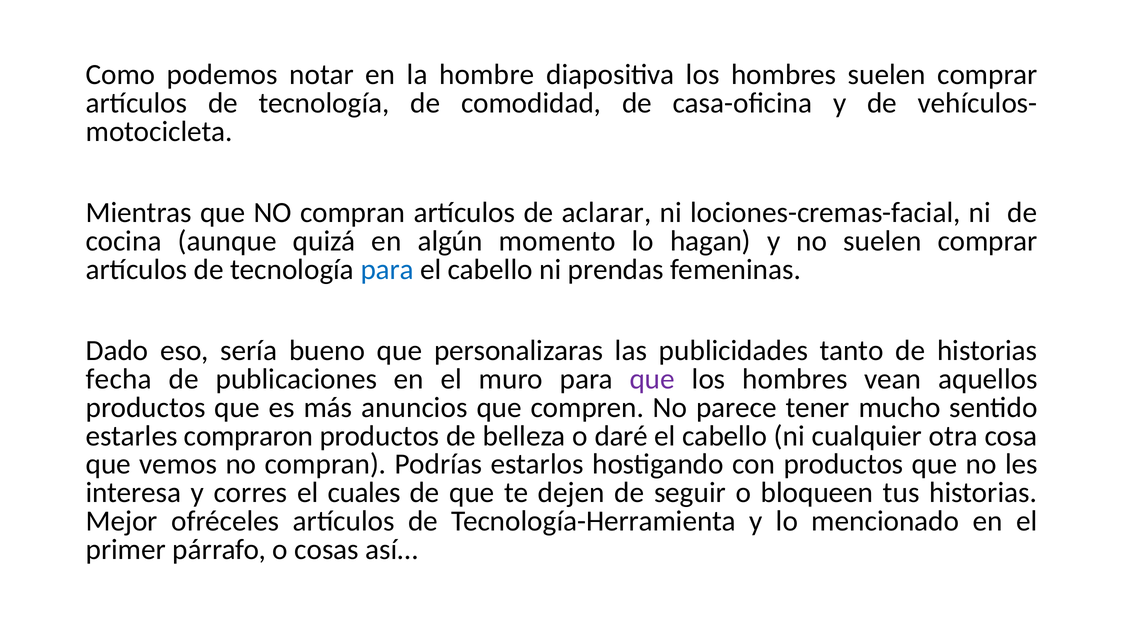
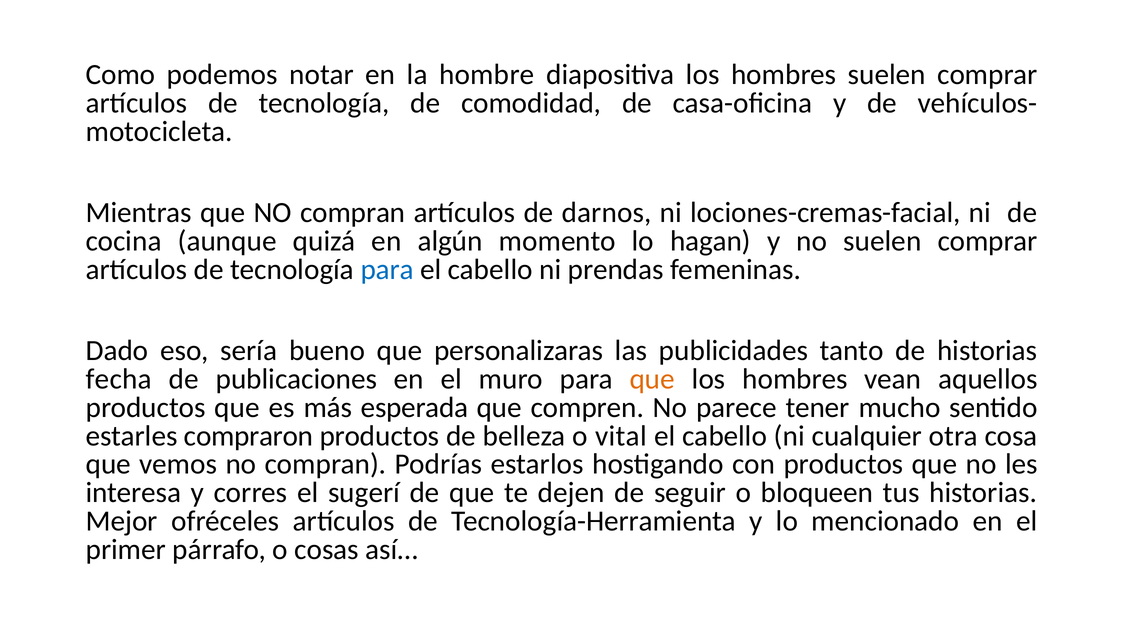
aclarar: aclarar -> darnos (607, 213)
que colour: purple -> orange (652, 379)
anuncios: anuncios -> esperada (415, 408)
daré: daré -> vital (621, 436)
cuales: cuales -> sugerí (364, 493)
